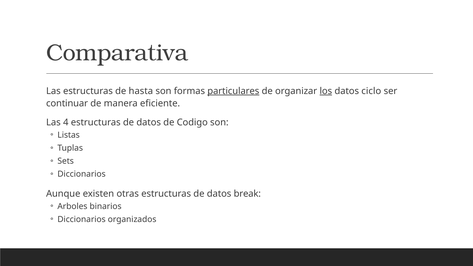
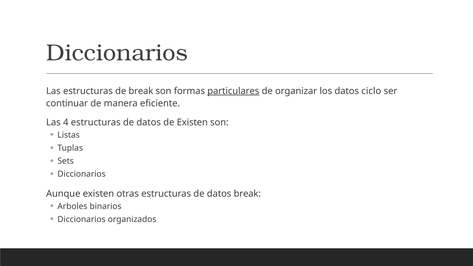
Comparativa: Comparativa -> Diccionarios (117, 53)
de hasta: hasta -> break (141, 91)
los underline: present -> none (326, 91)
de Codigo: Codigo -> Existen (192, 123)
